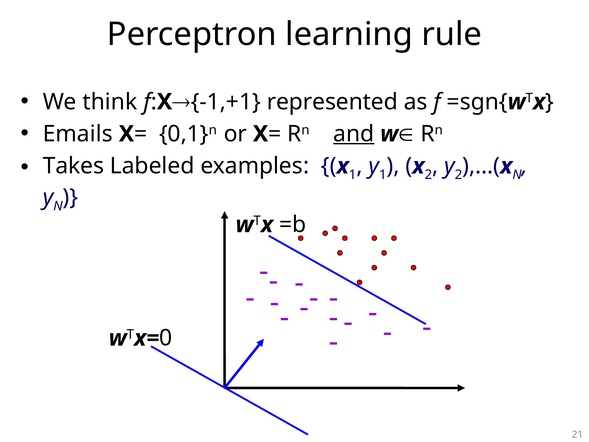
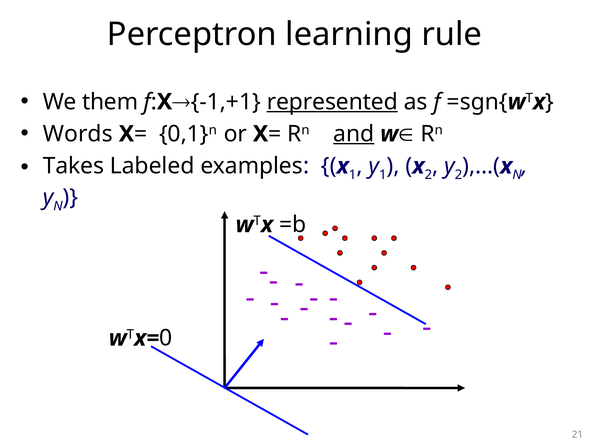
think: think -> them (110, 102)
represented underline: none -> present (332, 102)
Emails: Emails -> Words (78, 134)
